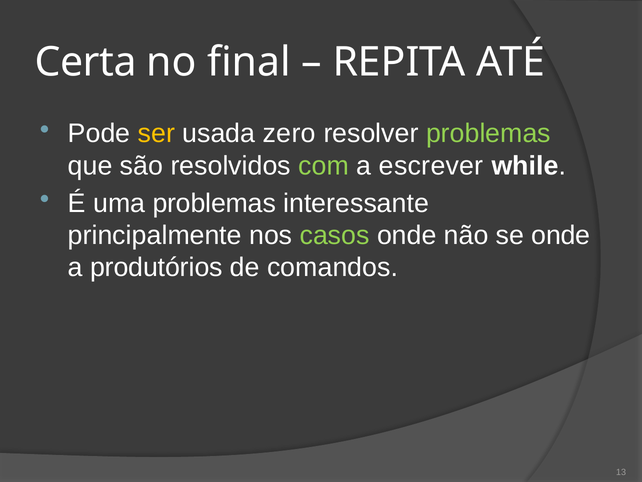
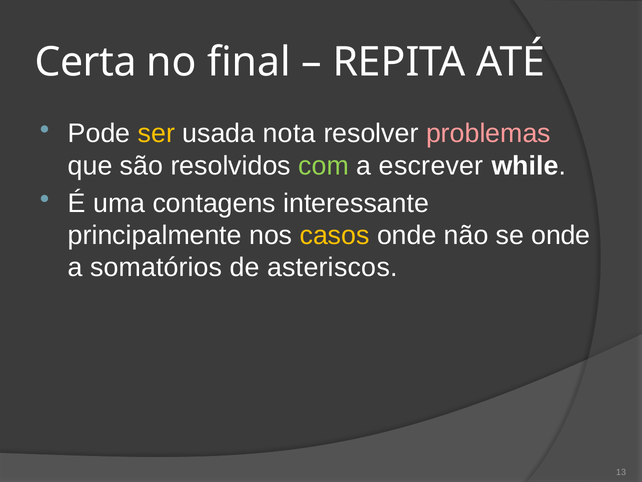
zero: zero -> nota (289, 133)
problemas colour: light green -> pink (488, 133)
uma problemas: problemas -> contagens (214, 203)
casos colour: light green -> yellow (335, 235)
produtórios: produtórios -> somatórios (156, 267)
comandos: comandos -> asteriscos (332, 267)
